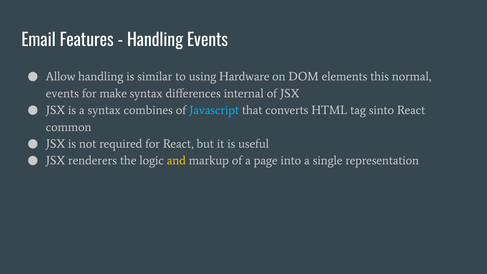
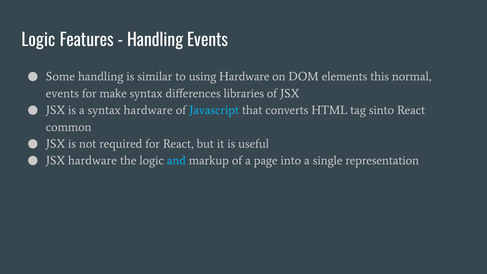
Email: Email -> Logic (39, 40)
Allow: Allow -> Some (60, 77)
internal: internal -> libraries (244, 93)
syntax combines: combines -> hardware (148, 110)
JSX renderers: renderers -> hardware (92, 161)
and colour: yellow -> light blue (176, 161)
